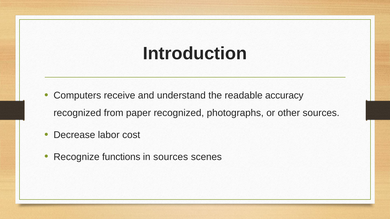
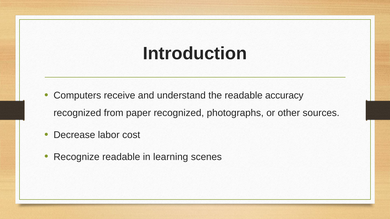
Recognize functions: functions -> readable (121, 157)
in sources: sources -> learning (171, 157)
